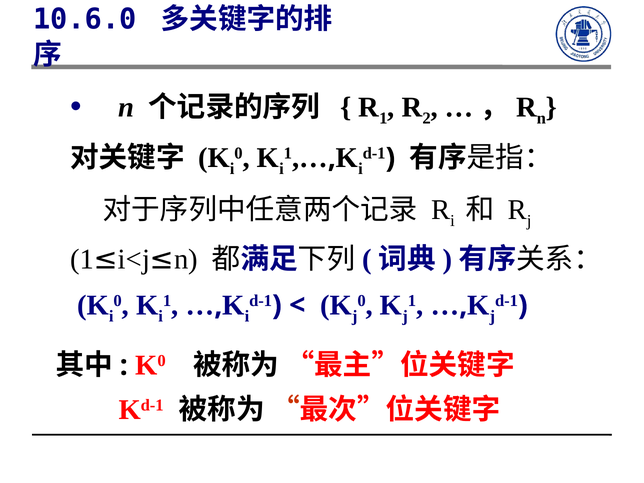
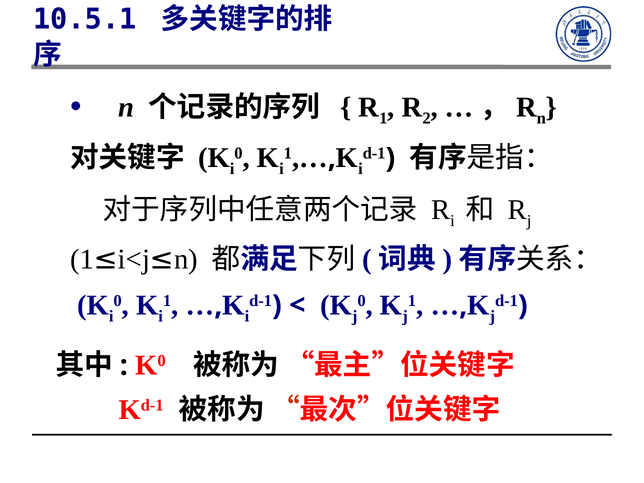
10.6.0: 10.6.0 -> 10.5.1 (85, 19)
